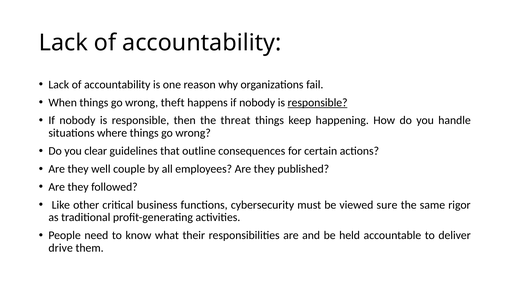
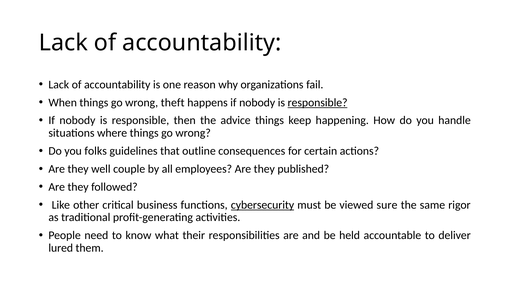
threat: threat -> advice (236, 120)
clear: clear -> folks (96, 151)
cybersecurity underline: none -> present (263, 205)
drive: drive -> lured (61, 248)
